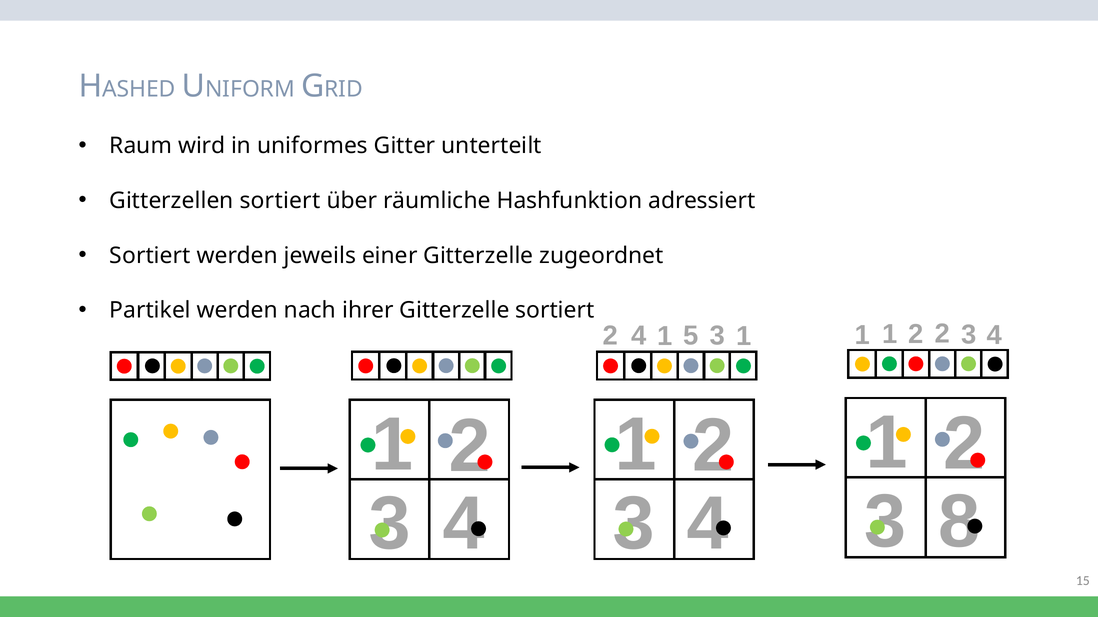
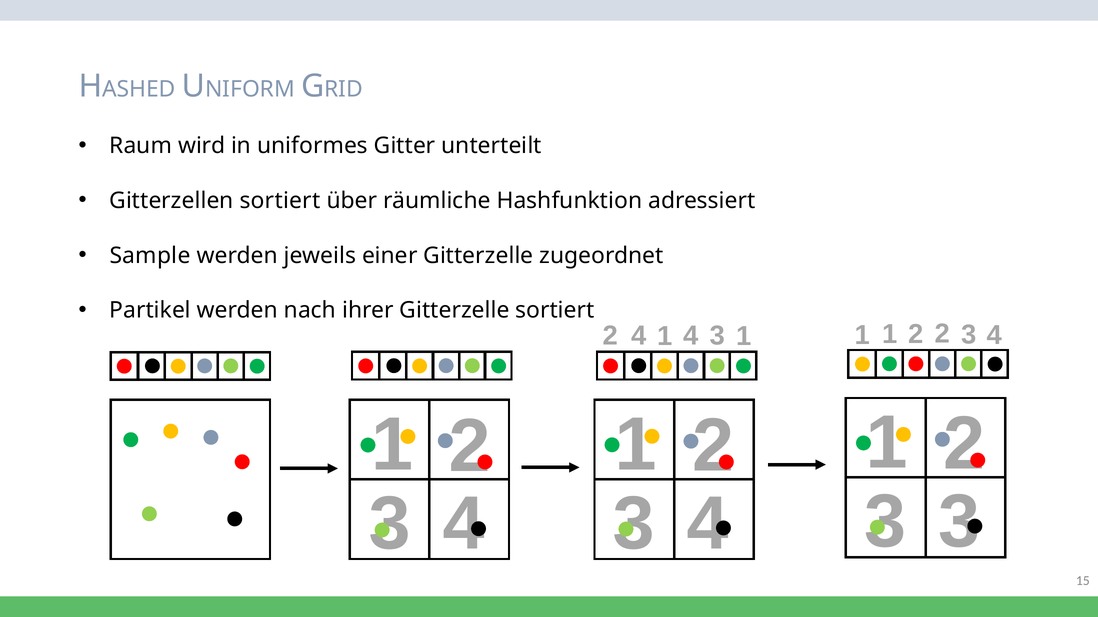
Sortiert: Sortiert -> Sample (150, 256)
2 5: 5 -> 4 (691, 336)
3 8: 8 -> 3 (959, 522)
